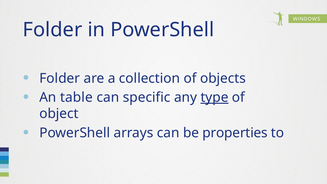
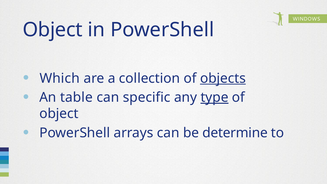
Folder: Folder -> Object (53, 30)
Folder: Folder -> Which (60, 78)
objects underline: none -> present (223, 78)
properties: properties -> determine (235, 133)
